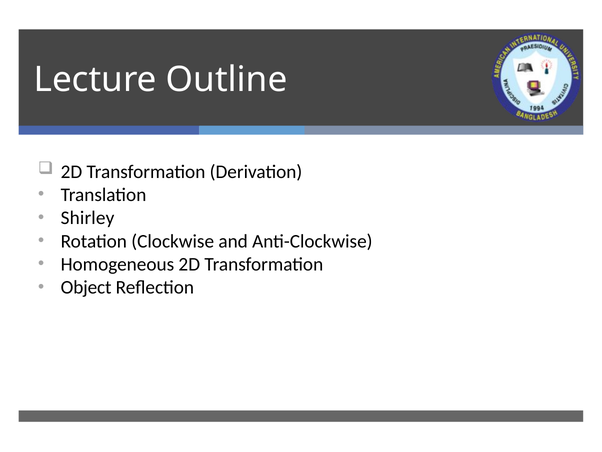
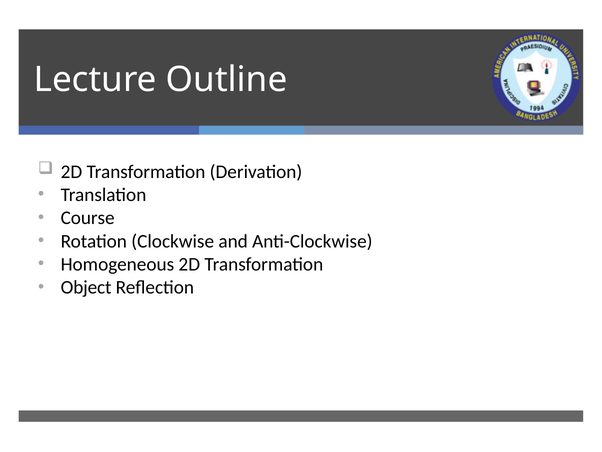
Shirley: Shirley -> Course (88, 218)
